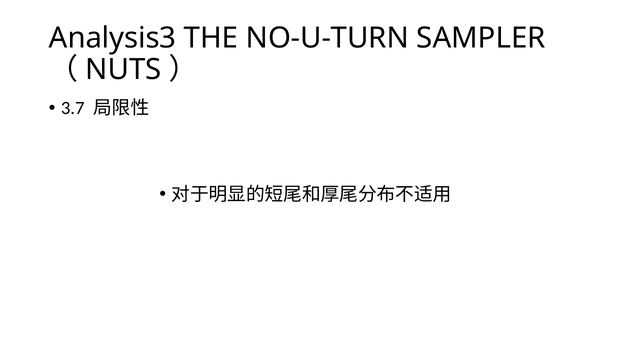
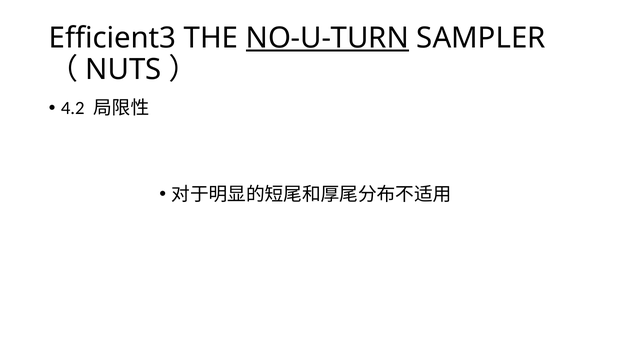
Analysis3: Analysis3 -> Efficient3 (113, 38)
NO-U-TURN underline: none -> present (327, 38)
3.7: 3.7 -> 4.2 (73, 108)
